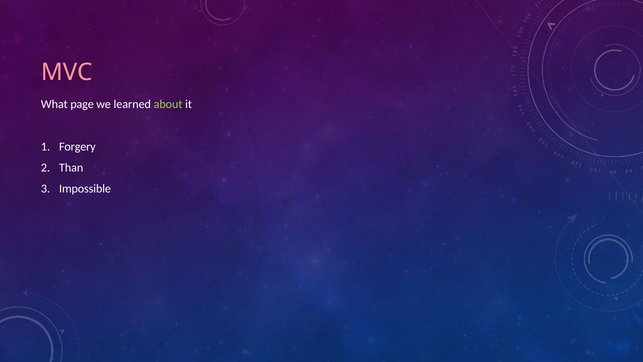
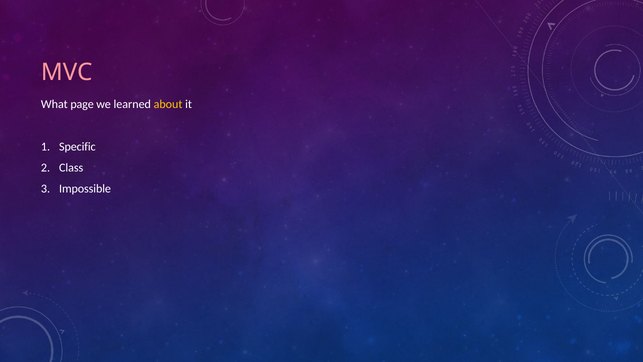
about colour: light green -> yellow (168, 104)
Forgery: Forgery -> Specific (77, 147)
Than: Than -> Class (71, 168)
